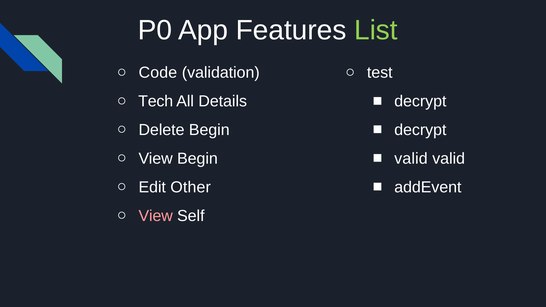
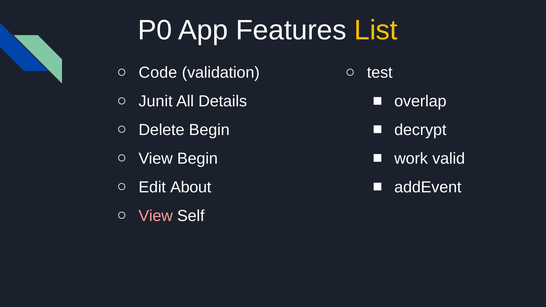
List colour: light green -> yellow (376, 30)
Tech: Tech -> Junit (156, 101)
decrypt: decrypt -> overlap (420, 101)
valid: valid -> work (411, 159)
Other: Other -> About (191, 187)
